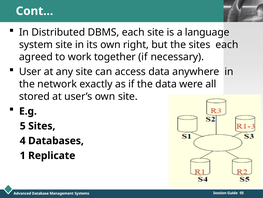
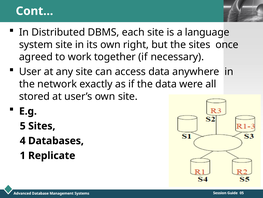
sites each: each -> once (227, 45)
